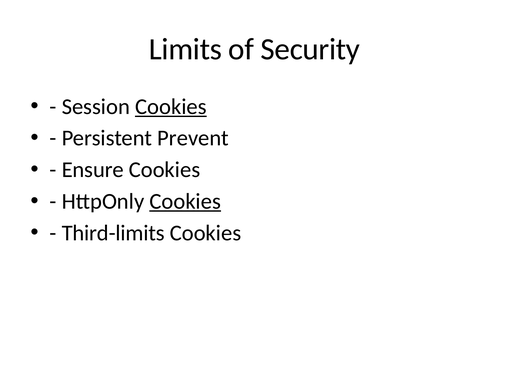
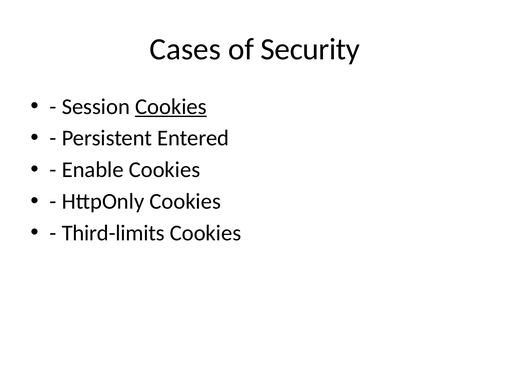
Limits: Limits -> Cases (185, 49)
Prevent: Prevent -> Entered (193, 138)
Ensure: Ensure -> Enable (93, 170)
Cookies underline: present -> none (185, 202)
